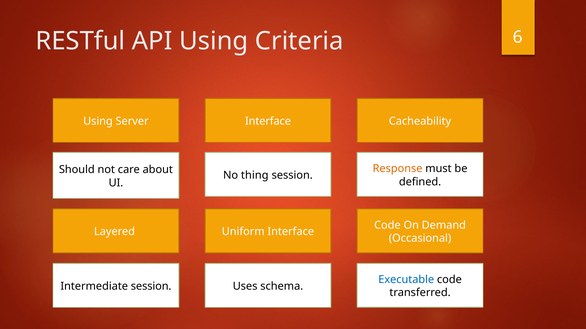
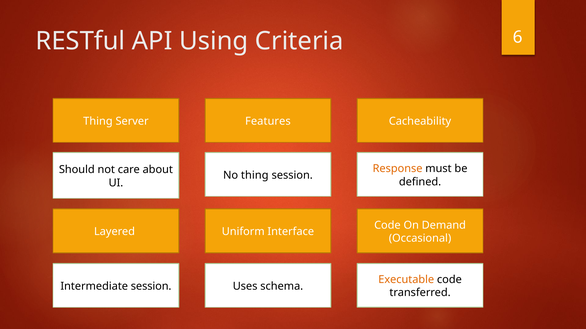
Using: Using -> Thing (98, 121)
Server Interface: Interface -> Features (268, 121)
Executable colour: blue -> orange (406, 280)
